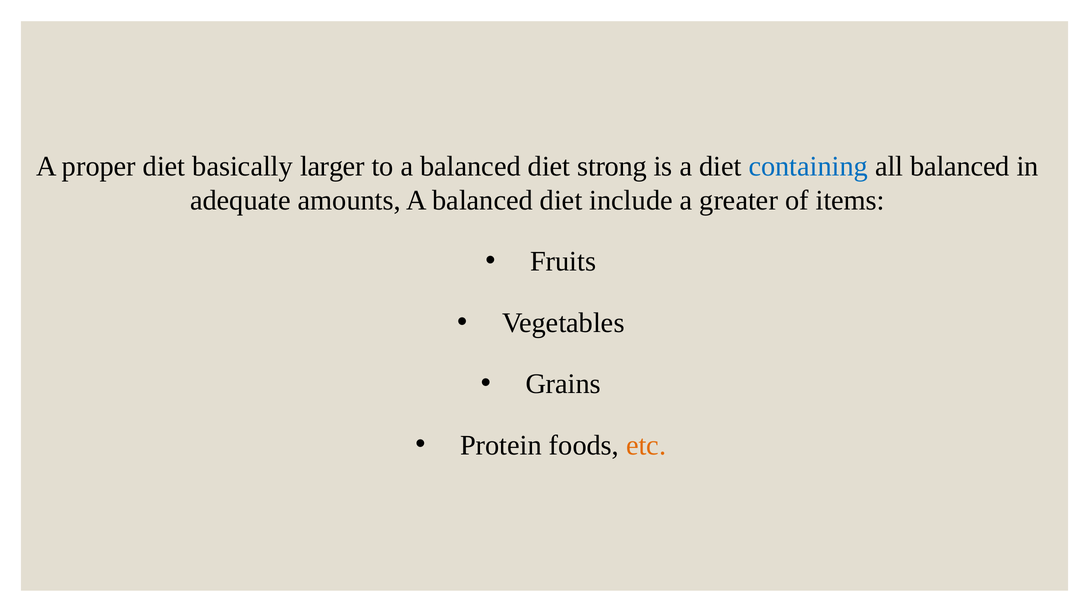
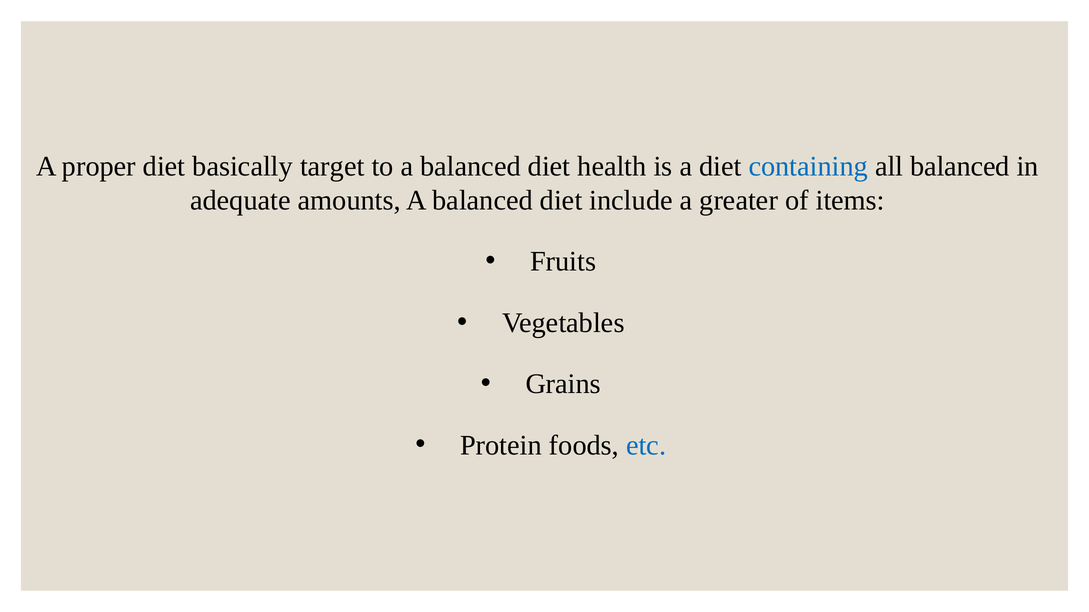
larger: larger -> target (332, 167)
strong: strong -> health (612, 167)
etc colour: orange -> blue (646, 446)
